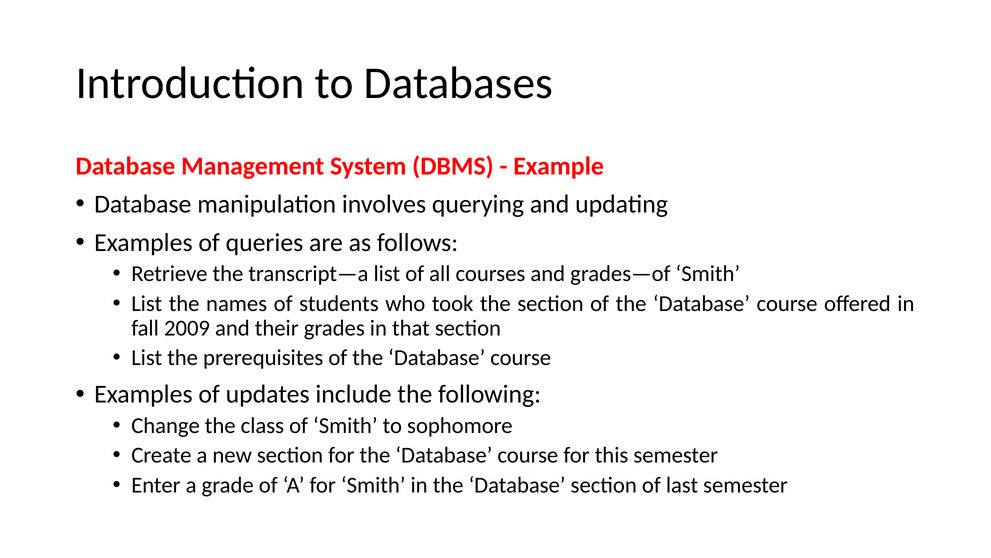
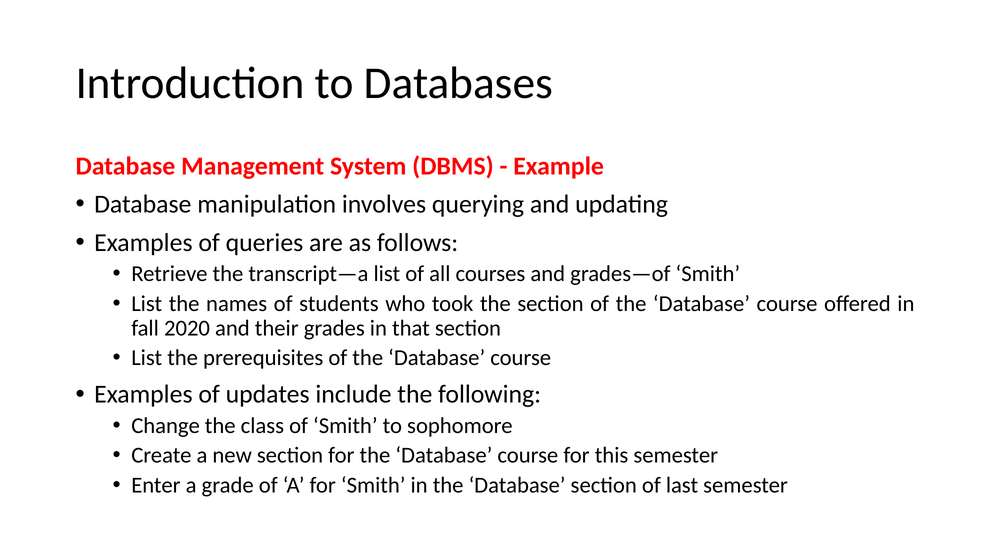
2009: 2009 -> 2020 (187, 328)
